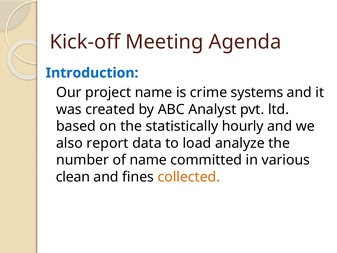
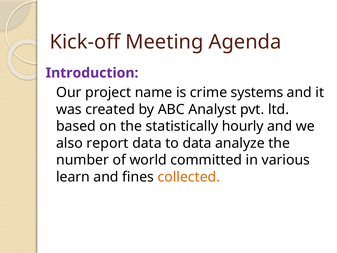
Introduction colour: blue -> purple (92, 73)
to load: load -> data (197, 143)
of name: name -> world (148, 160)
clean: clean -> learn (73, 177)
